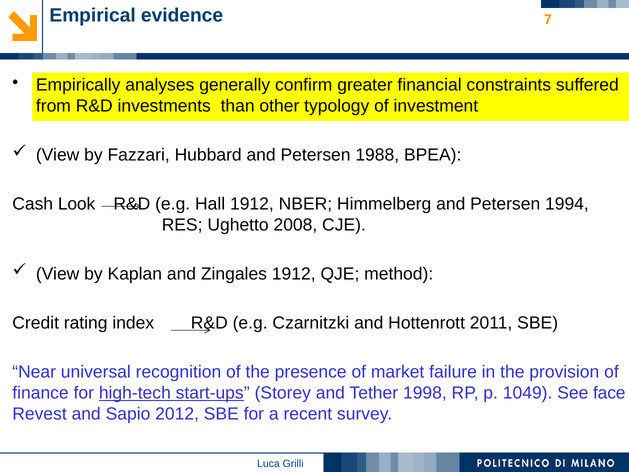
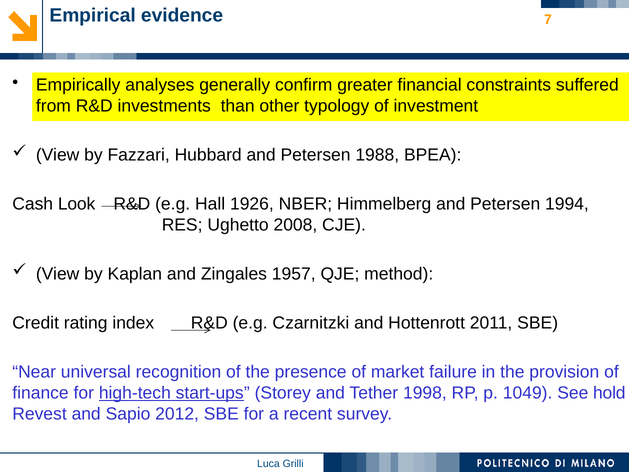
Hall 1912: 1912 -> 1926 (252, 204)
Zingales 1912: 1912 -> 1957 (294, 274)
face: face -> hold (609, 393)
